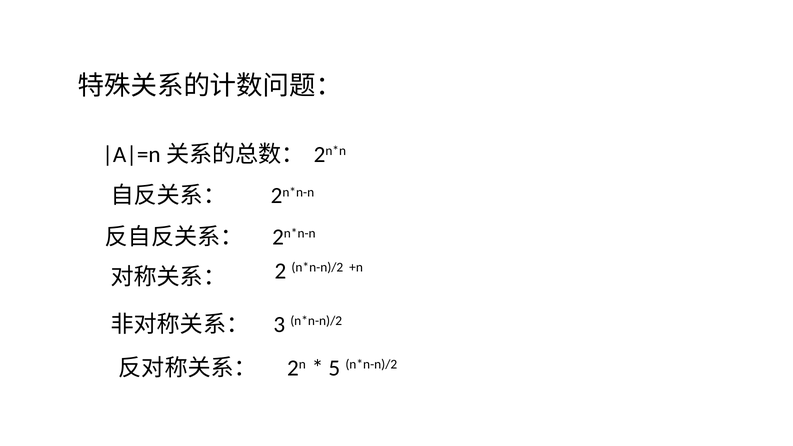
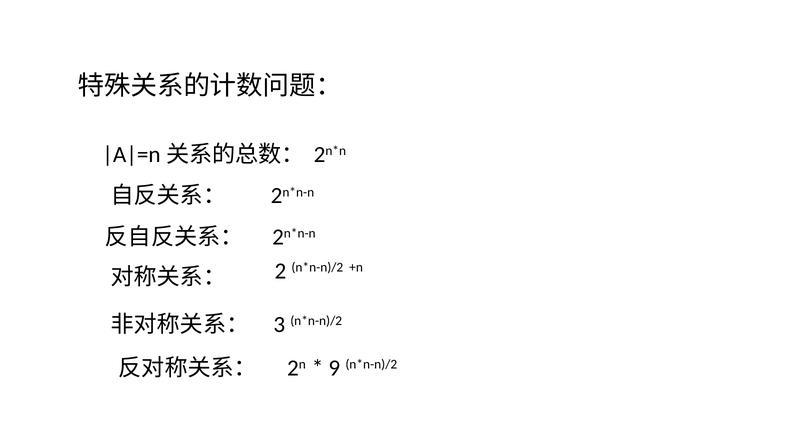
5: 5 -> 9 (334, 368)
